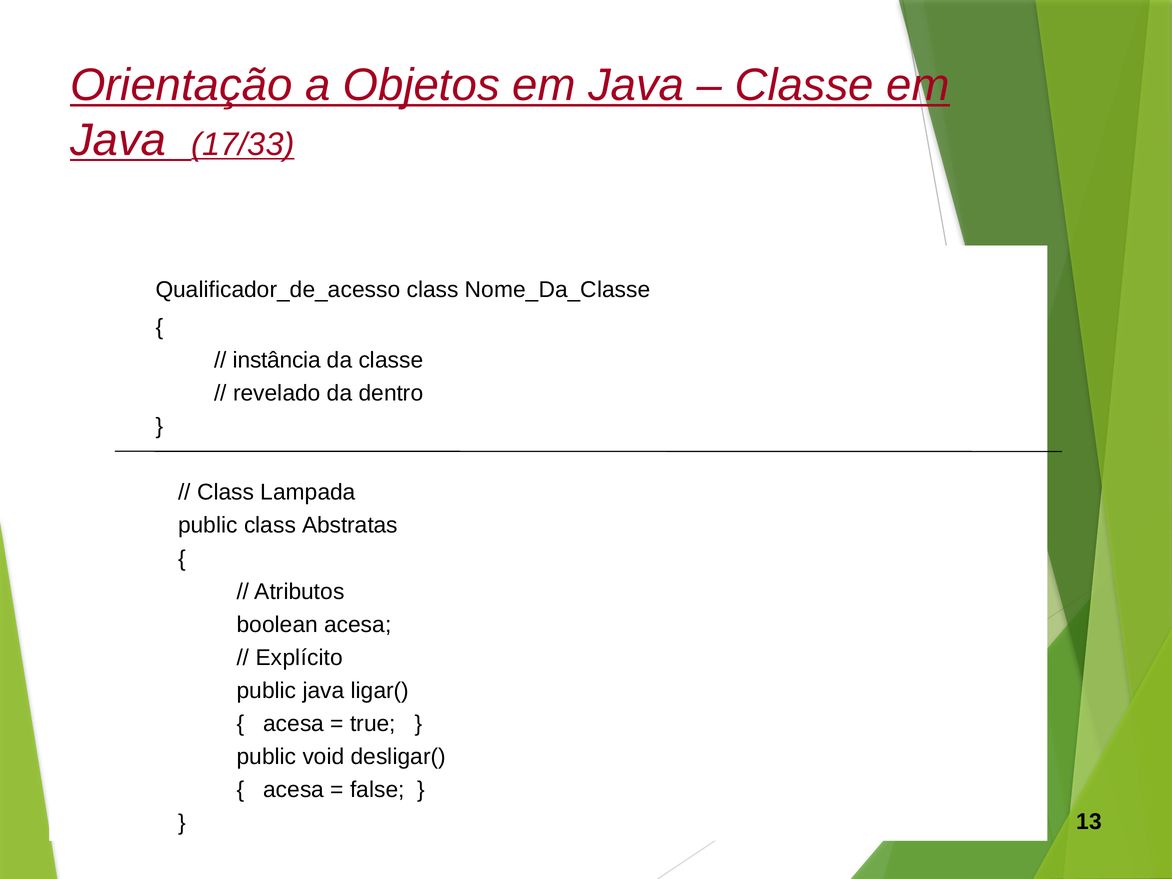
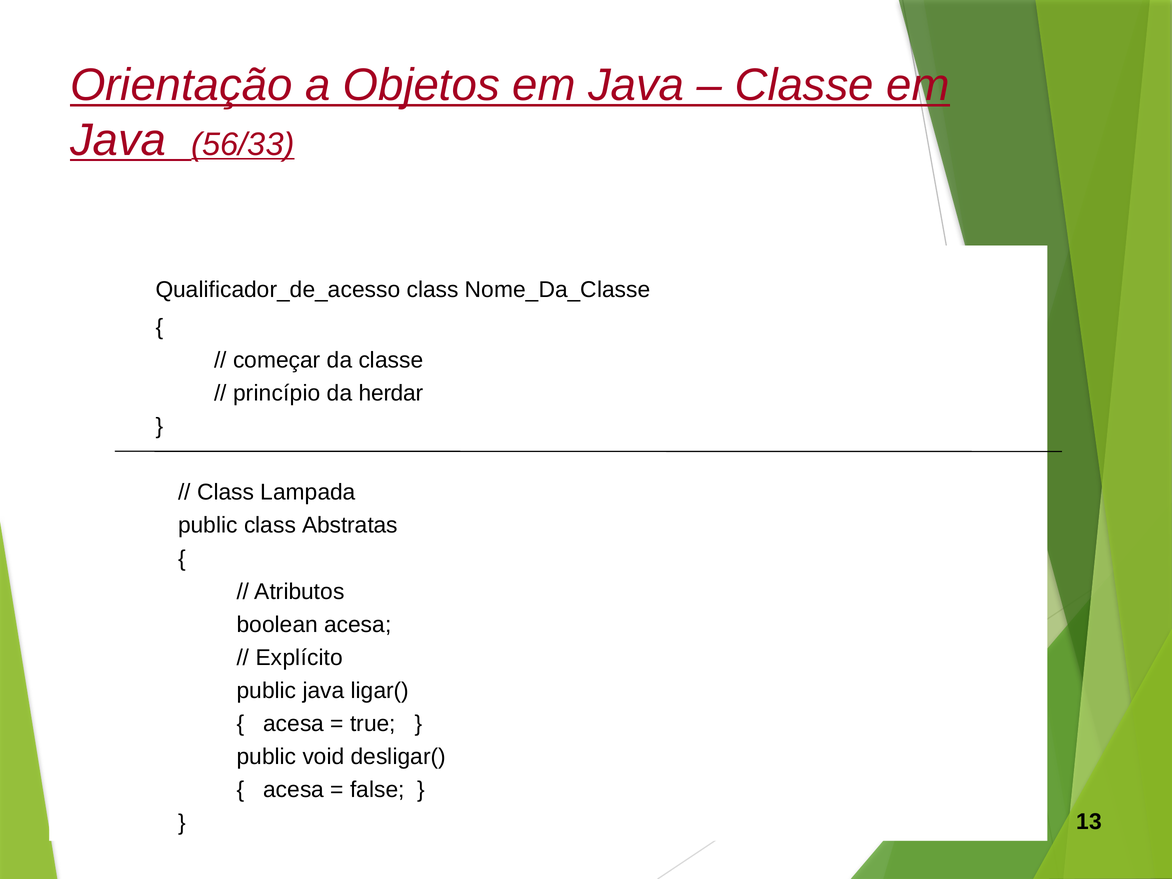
17/33: 17/33 -> 56/33 (243, 144)
instância: instância -> começar (277, 360)
revelado: revelado -> princípio (277, 393)
dentro: dentro -> herdar (391, 393)
